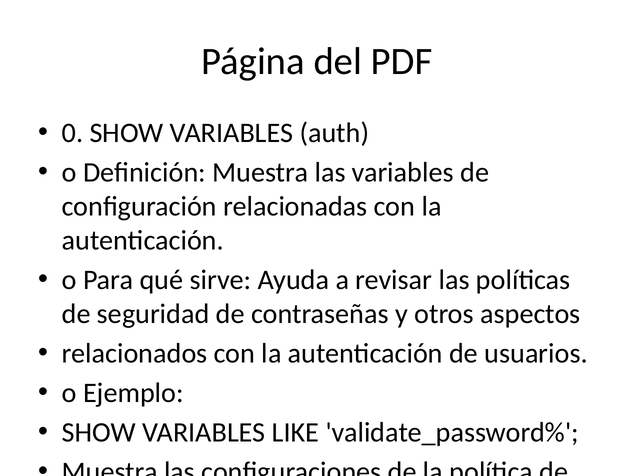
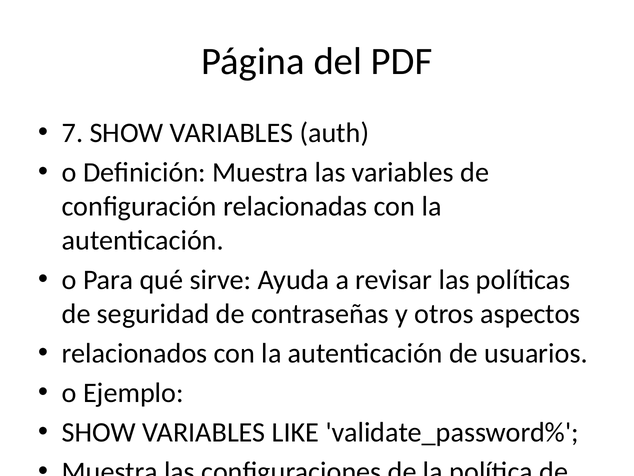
0: 0 -> 7 (73, 133)
